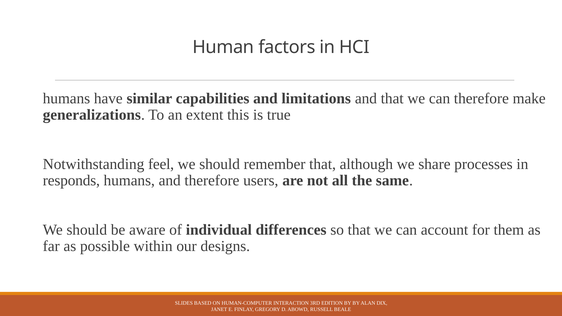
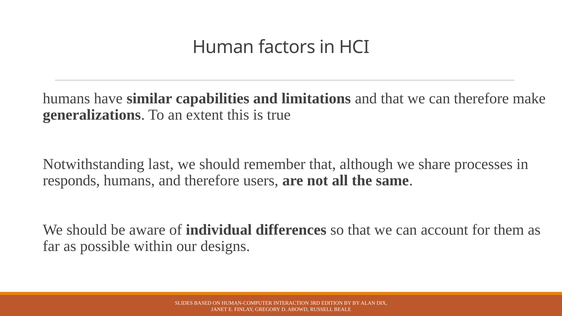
feel: feel -> last (161, 164)
